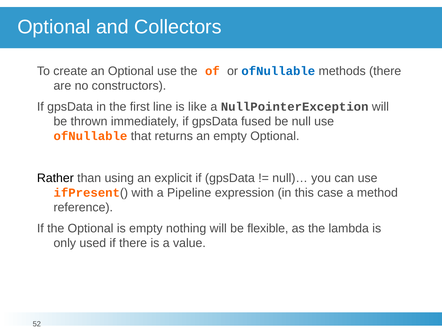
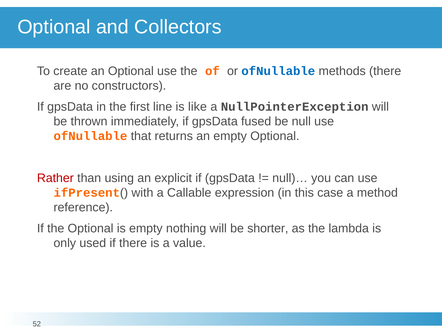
Rather colour: black -> red (55, 178)
Pipeline: Pipeline -> Callable (189, 192)
flexible: flexible -> shorter (268, 228)
